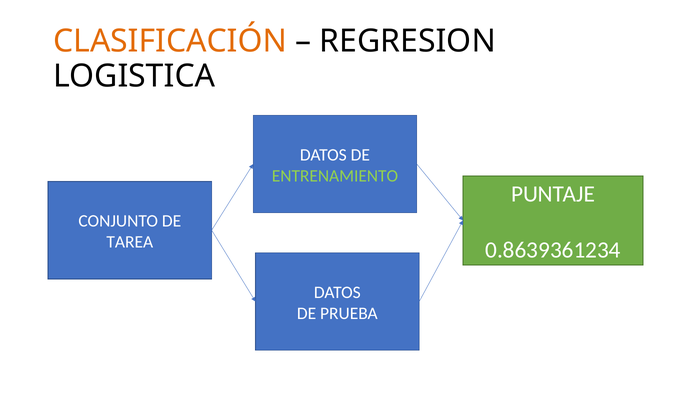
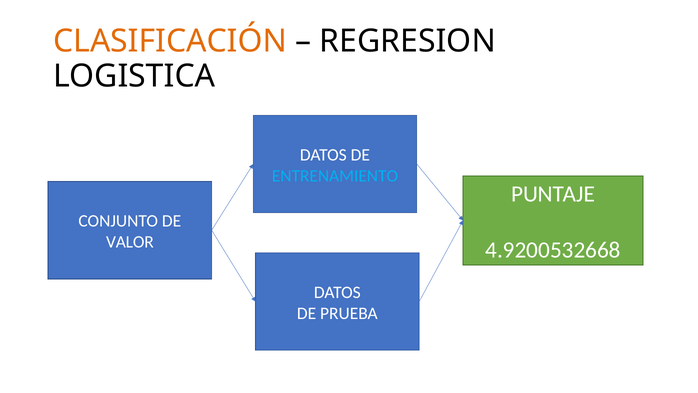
ENTRENAMIENTO colour: light green -> light blue (335, 176)
TAREA: TAREA -> VALOR (130, 242)
0.8639361234: 0.8639361234 -> 4.9200532668 (553, 250)
